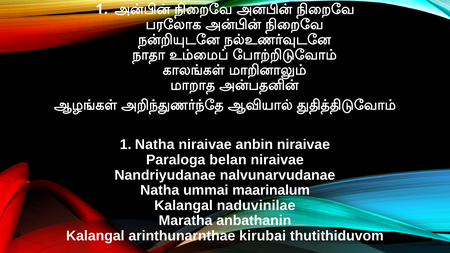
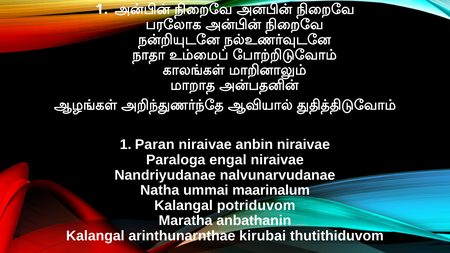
1 Natha: Natha -> Paran (155, 145)
belan: belan -> engal (228, 160)
naduvinilae: naduvinilae -> potriduvom (256, 206)
